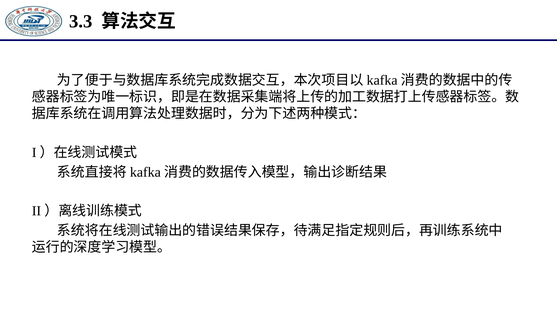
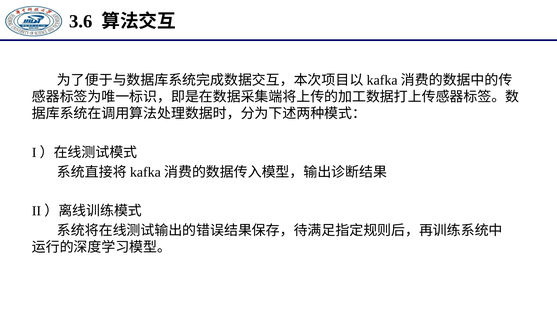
3.3: 3.3 -> 3.6 (81, 21)
